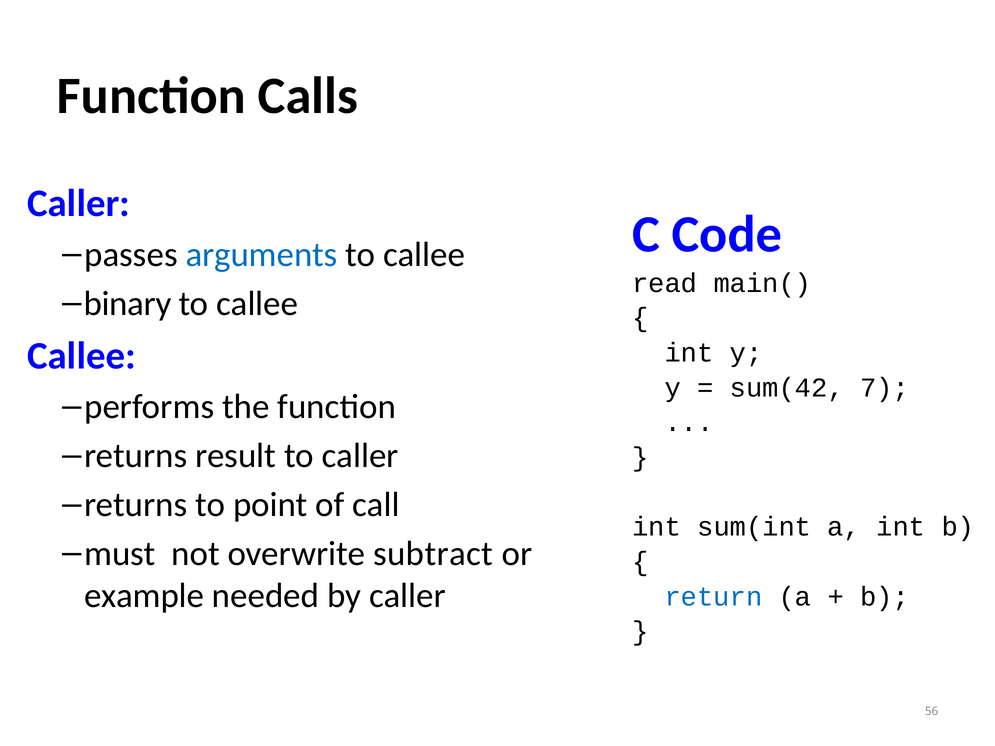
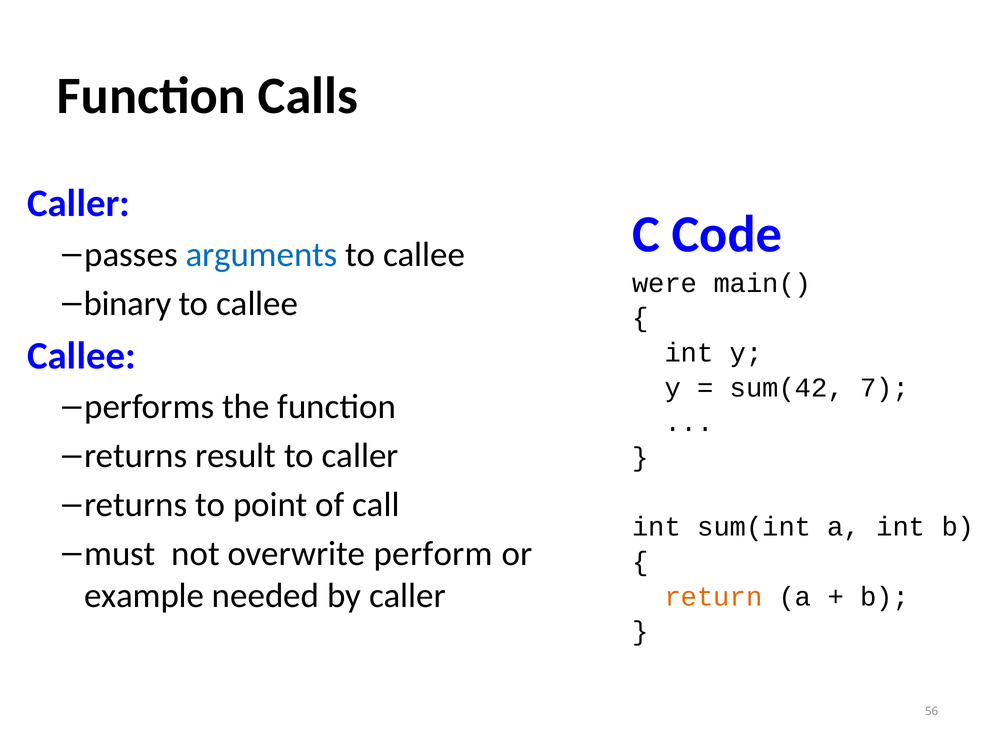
read: read -> were (665, 283)
subtract: subtract -> perform (433, 554)
return colour: blue -> orange (713, 597)
